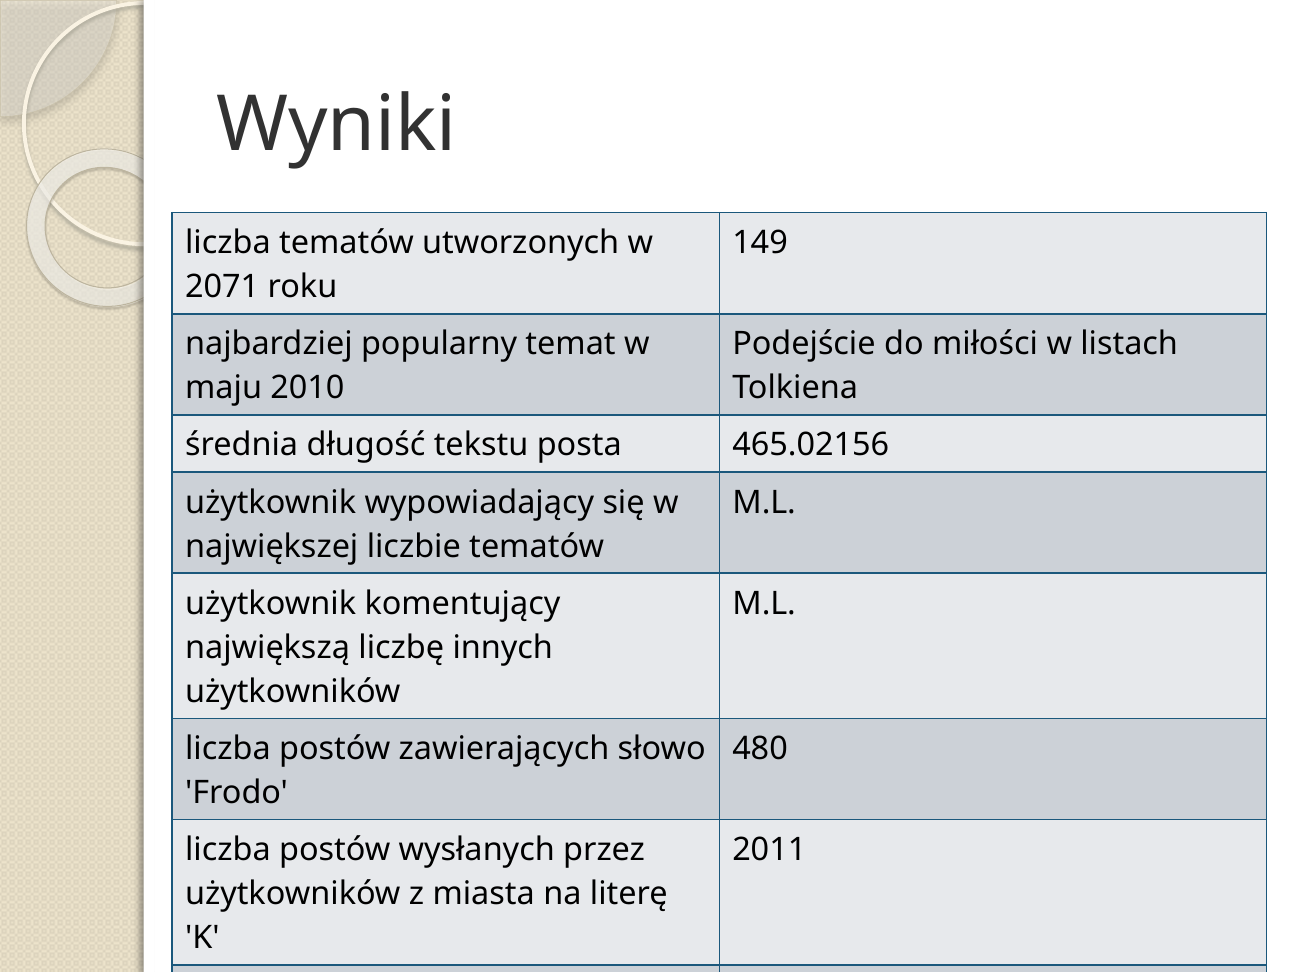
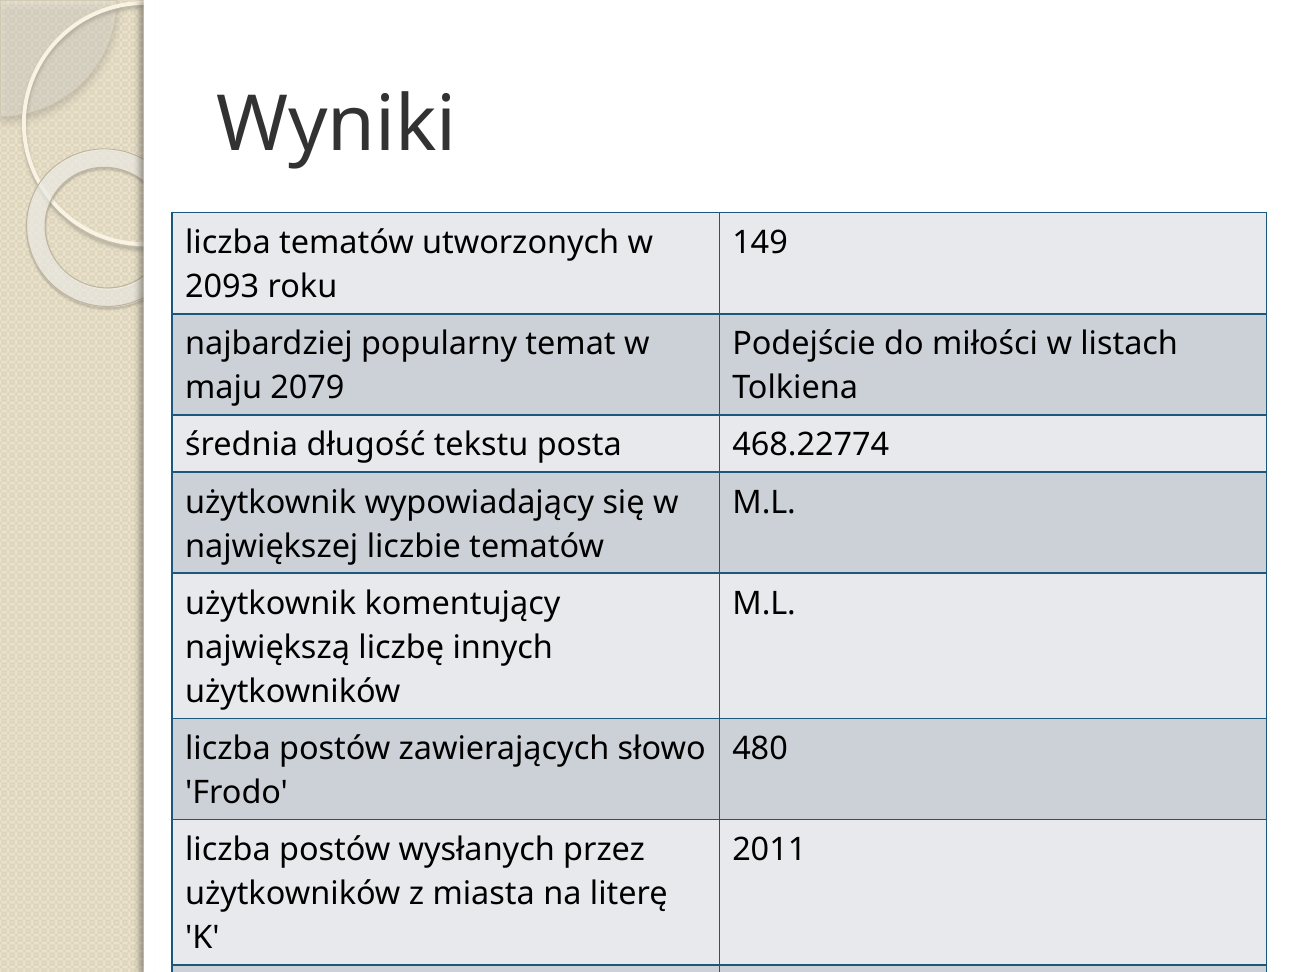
2071: 2071 -> 2093 (222, 287)
2010: 2010 -> 2079 (307, 389)
465.02156: 465.02156 -> 468.22774 (811, 446)
